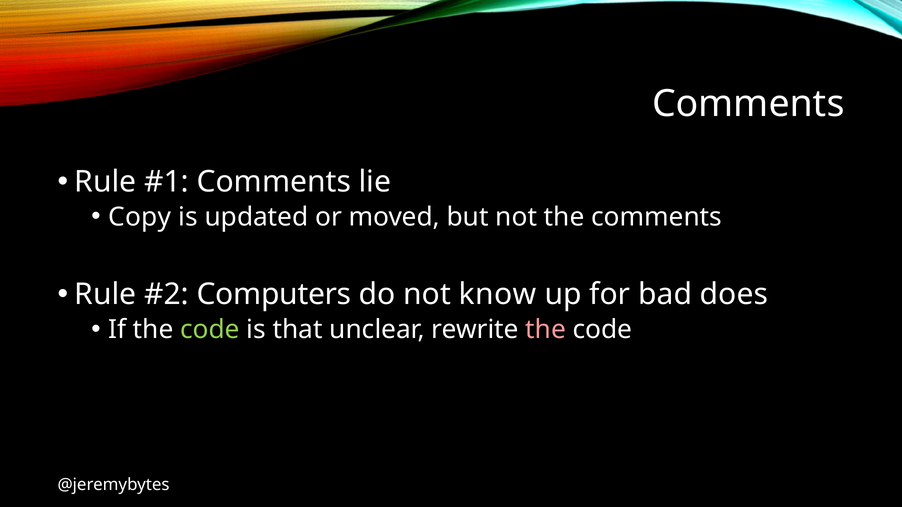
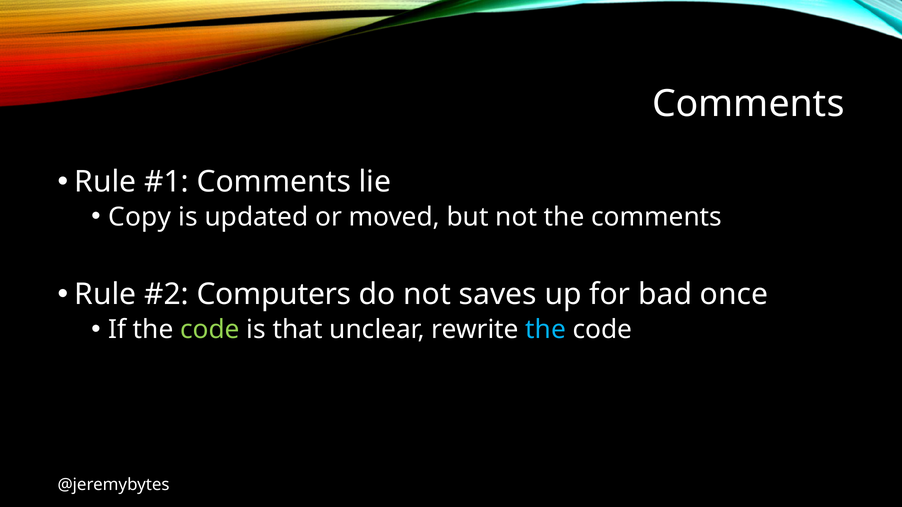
know: know -> saves (498, 295)
does: does -> once (734, 295)
the colour: pink -> light blue (546, 330)
